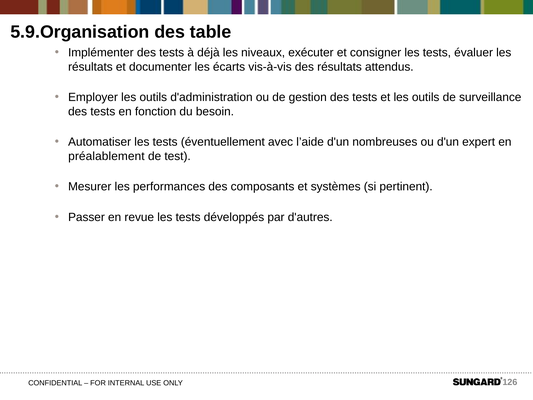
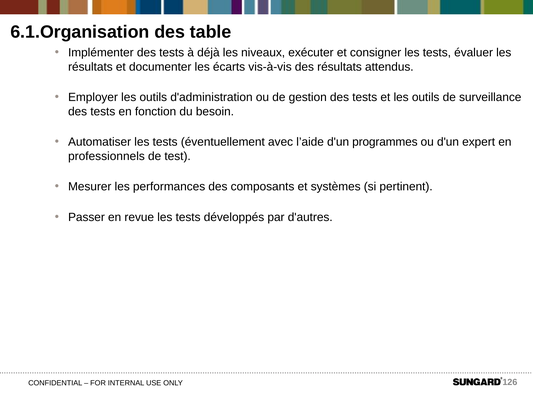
5.9.Organisation: 5.9.Organisation -> 6.1.Organisation (80, 32)
nombreuses: nombreuses -> programmes (385, 142)
préalablement: préalablement -> professionnels (106, 156)
